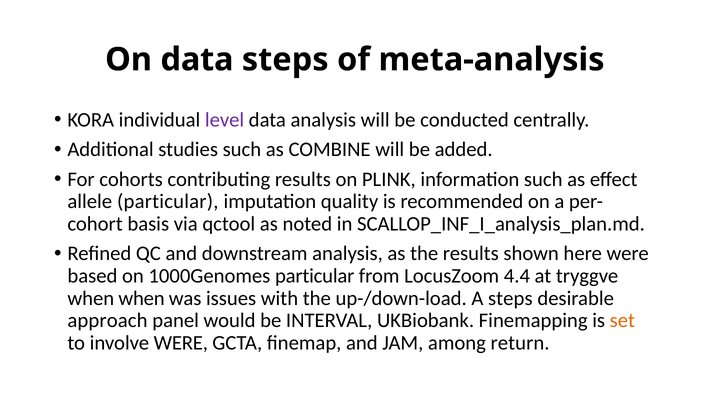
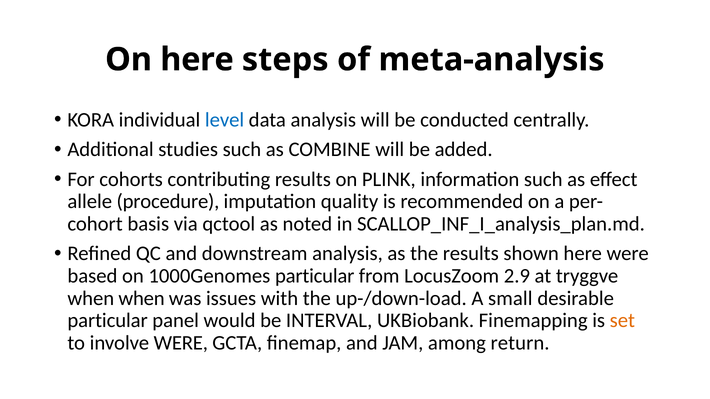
On data: data -> here (197, 60)
level colour: purple -> blue (225, 120)
allele particular: particular -> procedure (168, 202)
4.4: 4.4 -> 2.9 (517, 276)
A steps: steps -> small (510, 298)
approach: approach -> particular (108, 321)
